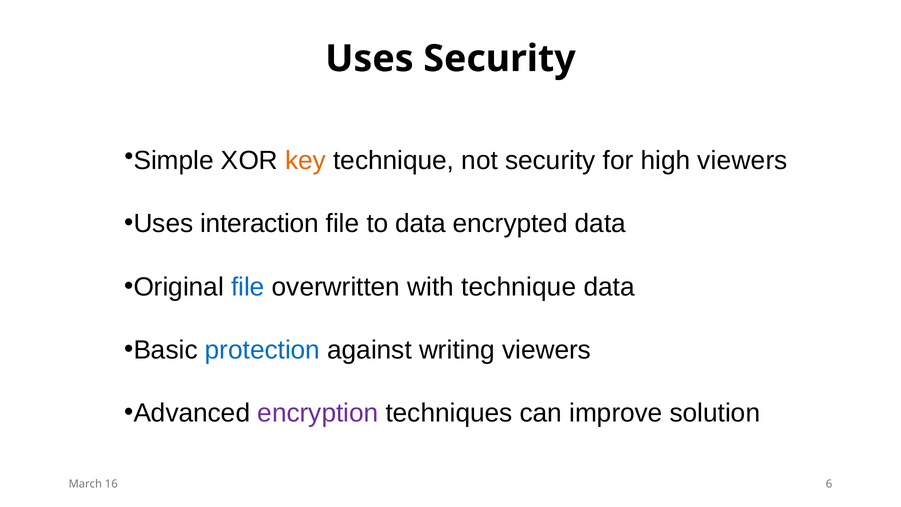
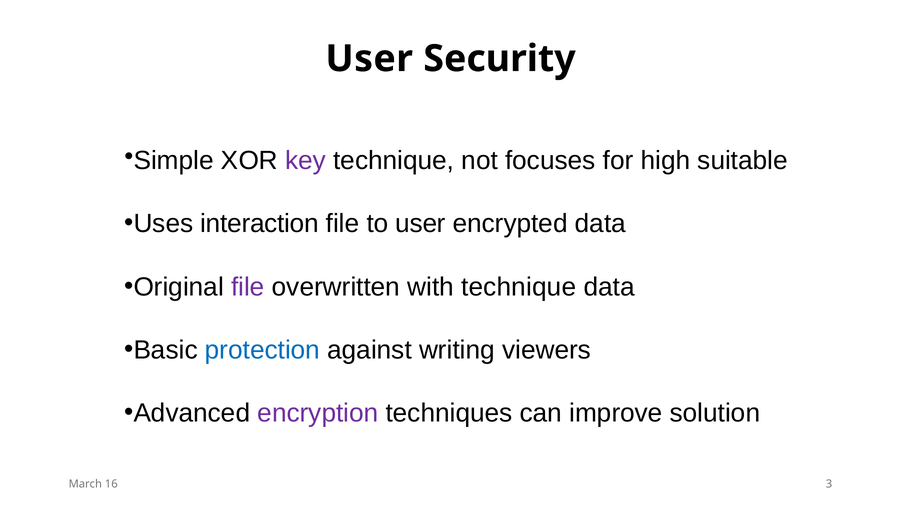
Uses: Uses -> User (369, 59)
key colour: orange -> purple (306, 161)
not security: security -> focuses (550, 161)
high viewers: viewers -> suitable (743, 161)
to data: data -> user (421, 224)
file colour: blue -> purple (248, 287)
6: 6 -> 3 (829, 484)
